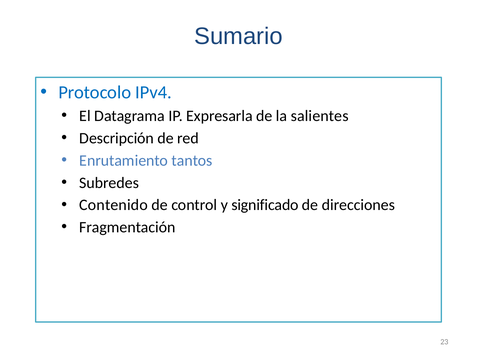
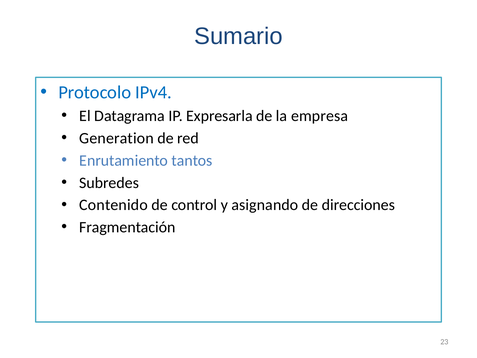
salientes: salientes -> empresa (320, 116)
Descripción: Descripción -> Generation (117, 138)
significado: significado -> asignando (265, 205)
